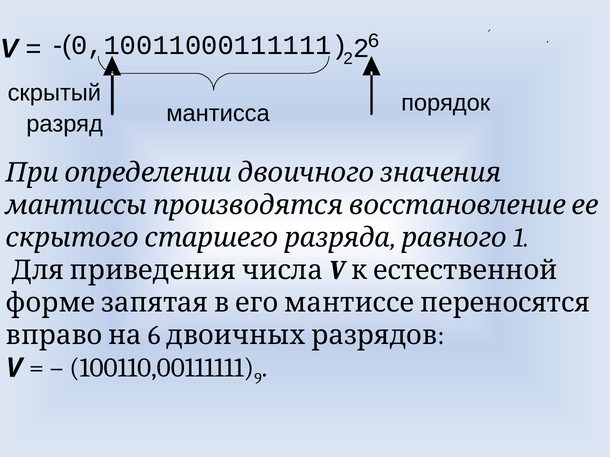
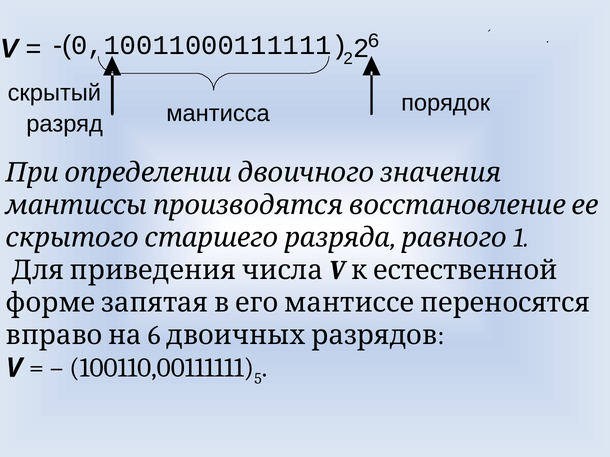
9: 9 -> 5 (258, 379)
